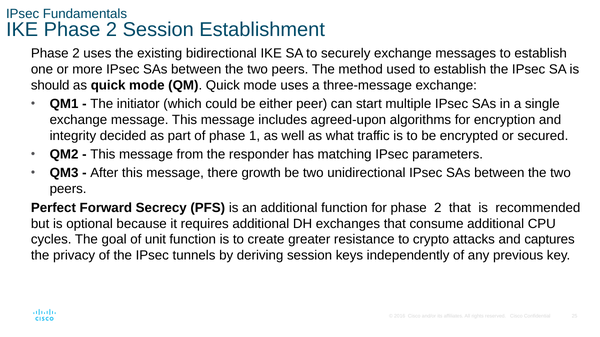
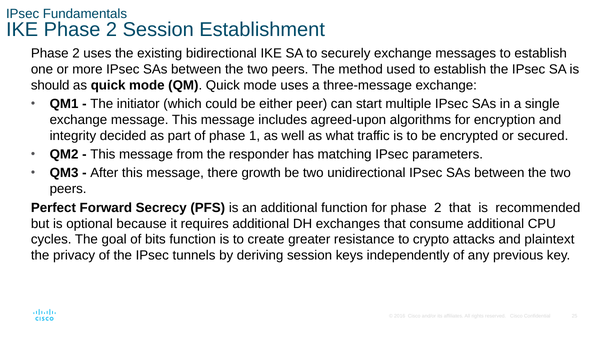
unit: unit -> bits (155, 240)
captures: captures -> plaintext (549, 240)
